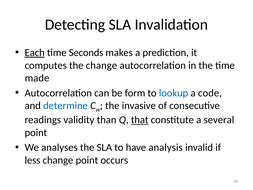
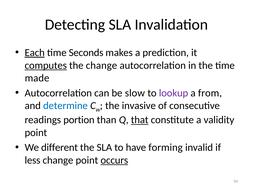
computes underline: none -> present (46, 65)
form: form -> slow (135, 93)
lookup colour: blue -> purple (174, 93)
code: code -> from (210, 93)
validity: validity -> portion (79, 120)
several: several -> validity (219, 120)
analyses: analyses -> different (60, 147)
analysis: analysis -> forming (166, 147)
occurs underline: none -> present (114, 160)
